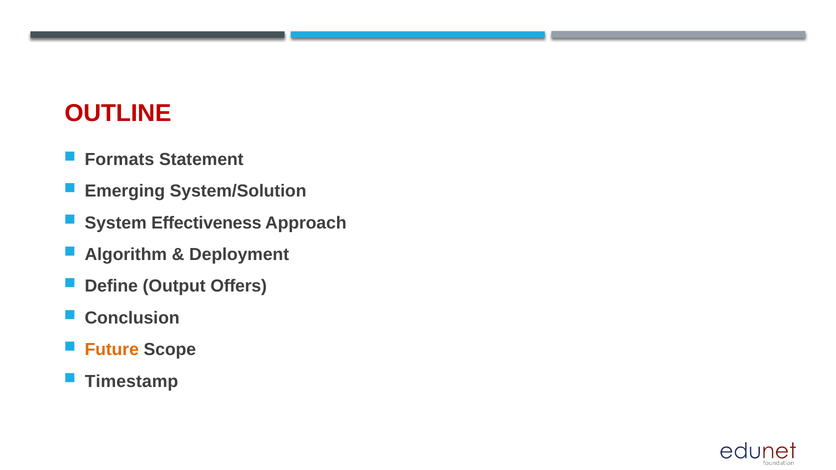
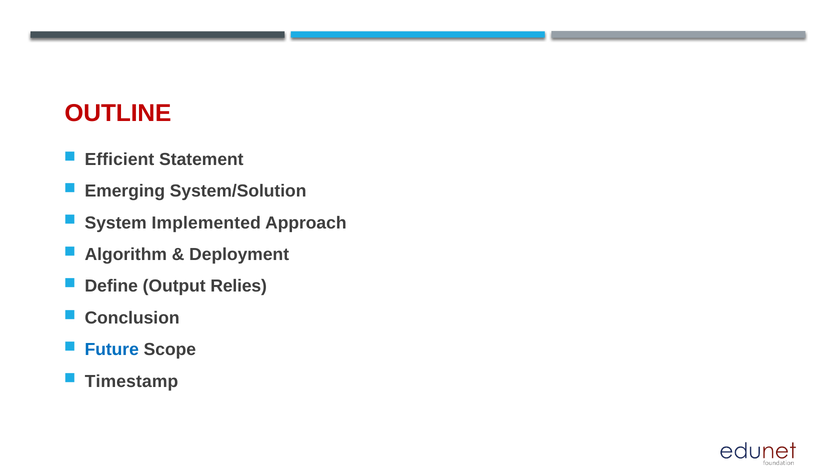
Formats: Formats -> Efficient (119, 160)
Effectiveness: Effectiveness -> Implemented (206, 223)
Offers: Offers -> Relies (239, 286)
Future colour: orange -> blue (112, 350)
